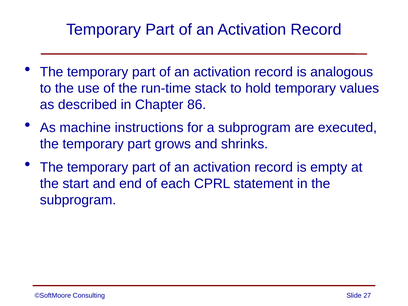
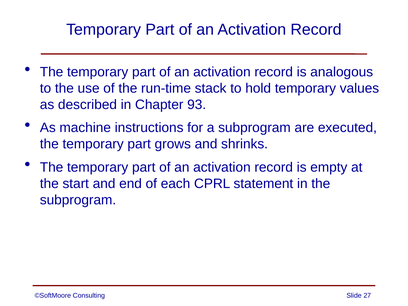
86: 86 -> 93 (197, 105)
